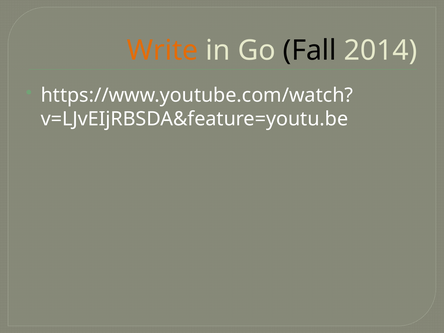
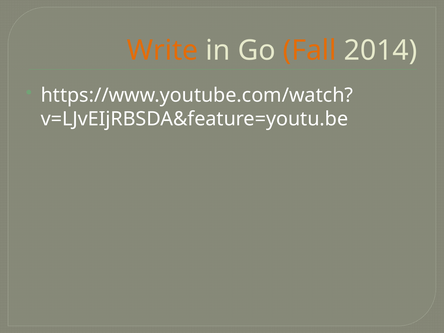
Fall colour: black -> orange (310, 51)
